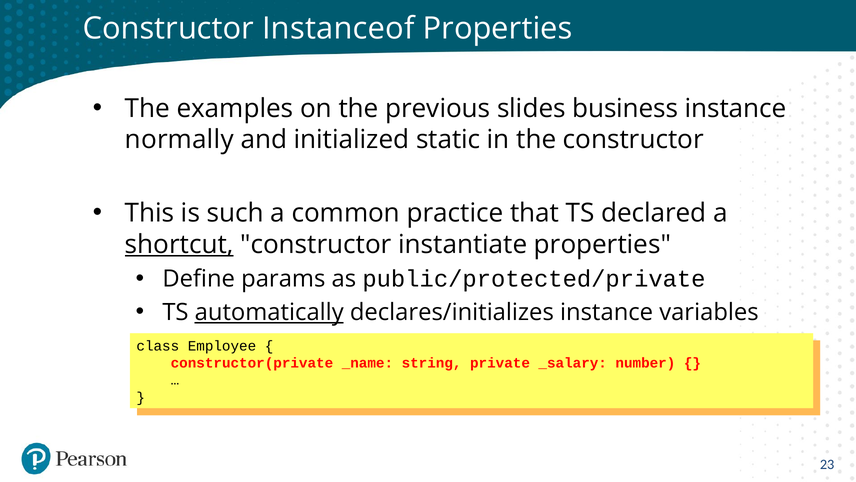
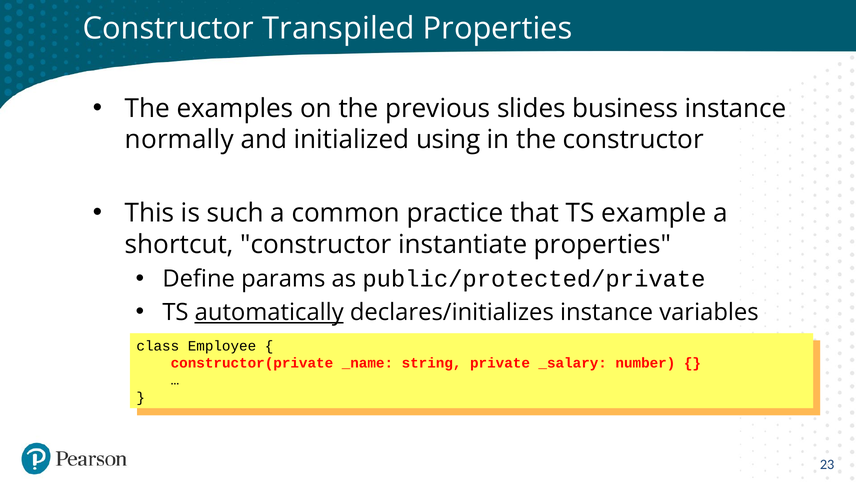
Instanceof: Instanceof -> Transpiled (338, 28)
static: static -> using (448, 140)
declared: declared -> example (654, 213)
shortcut underline: present -> none (179, 244)
